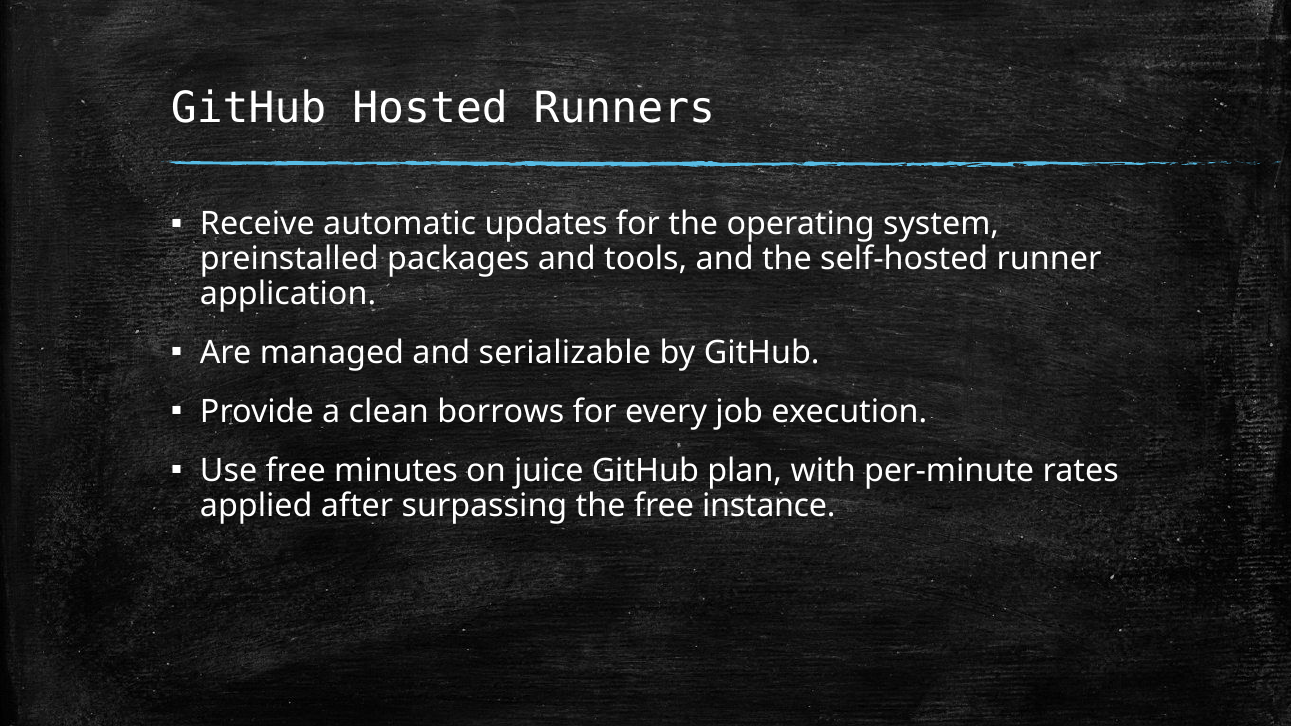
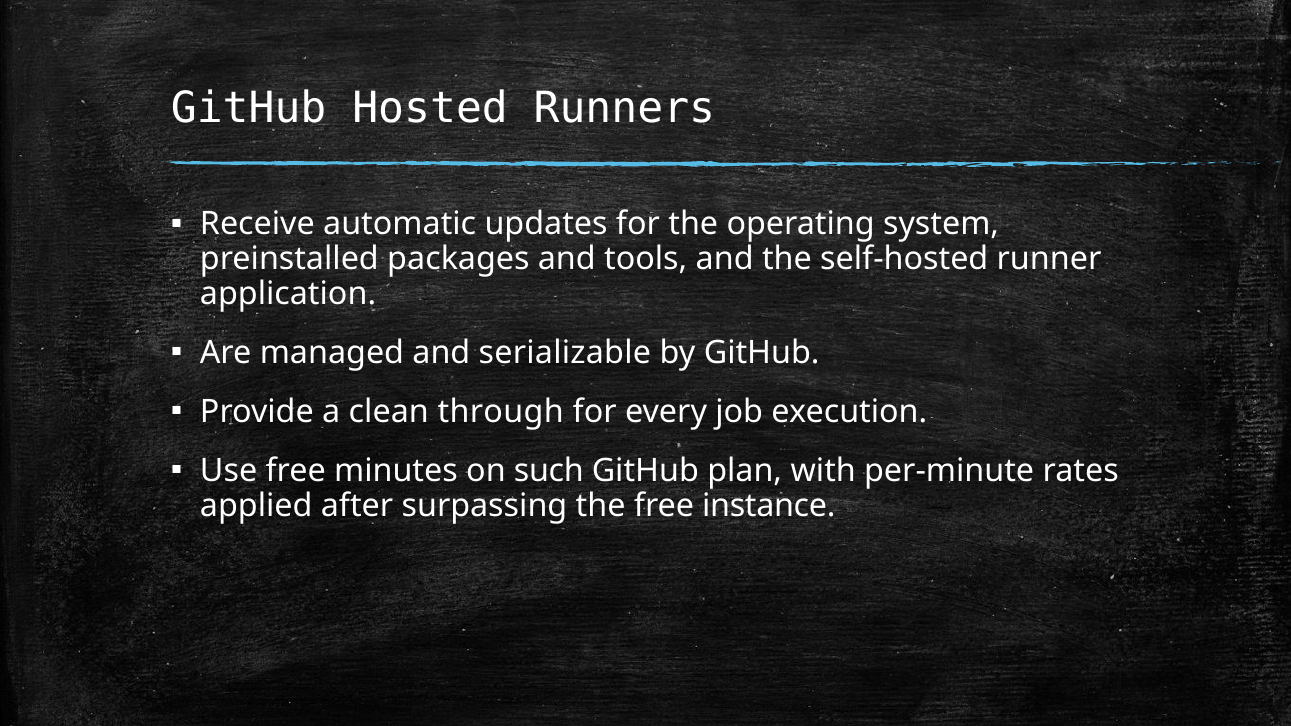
borrows: borrows -> through (501, 412)
juice: juice -> such (549, 471)
